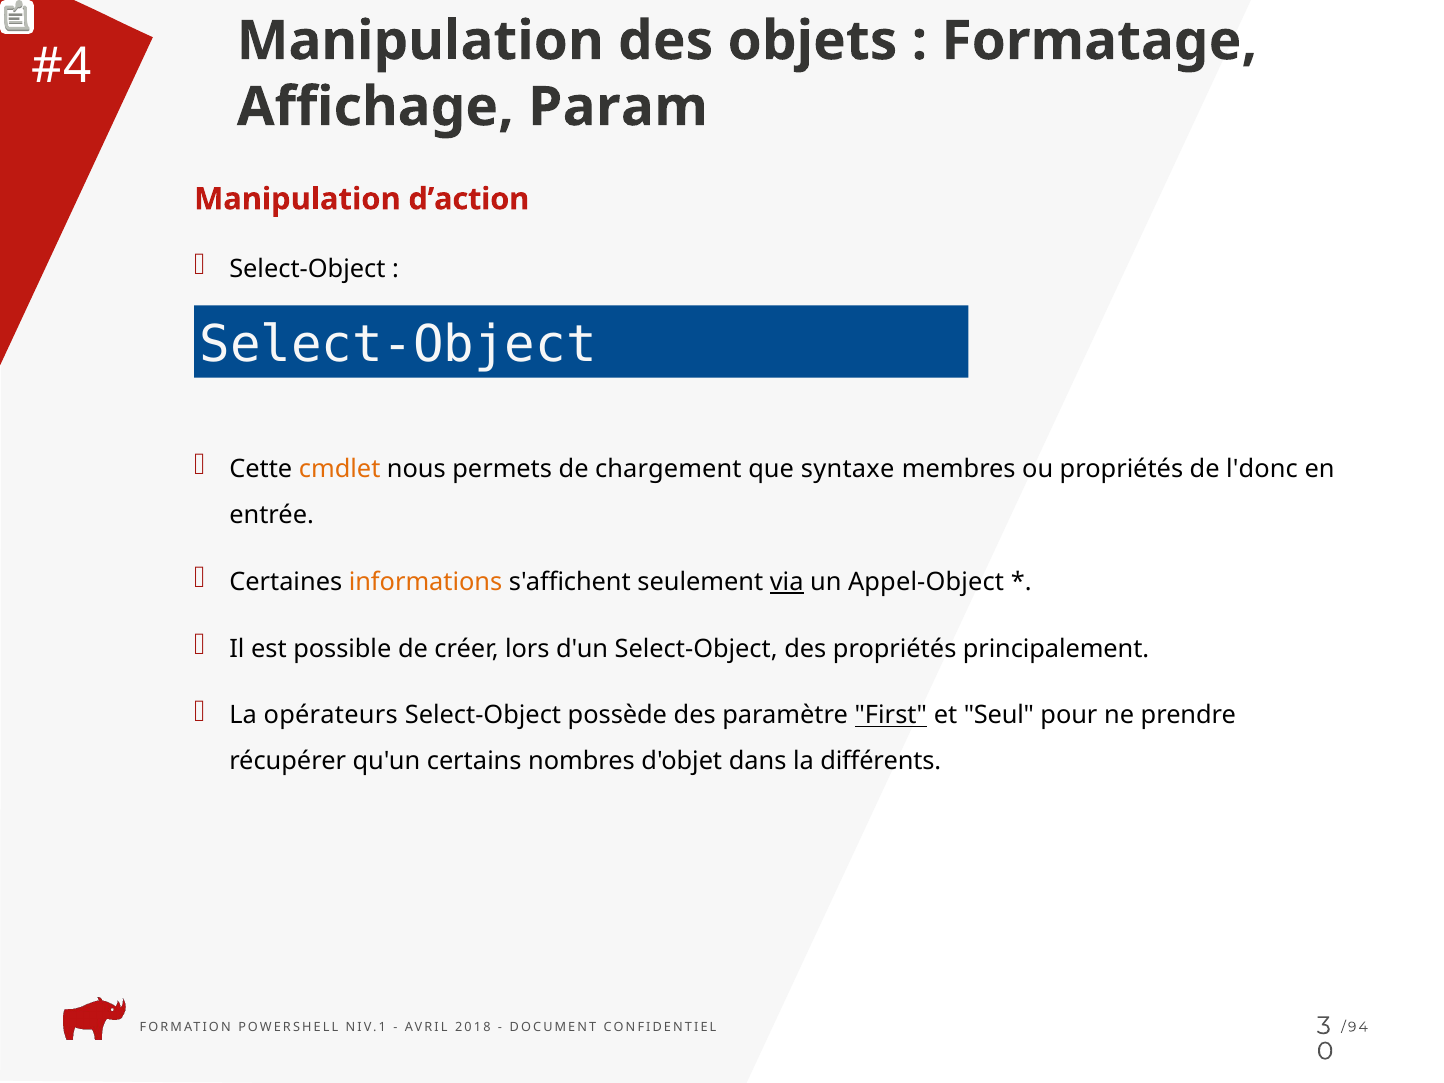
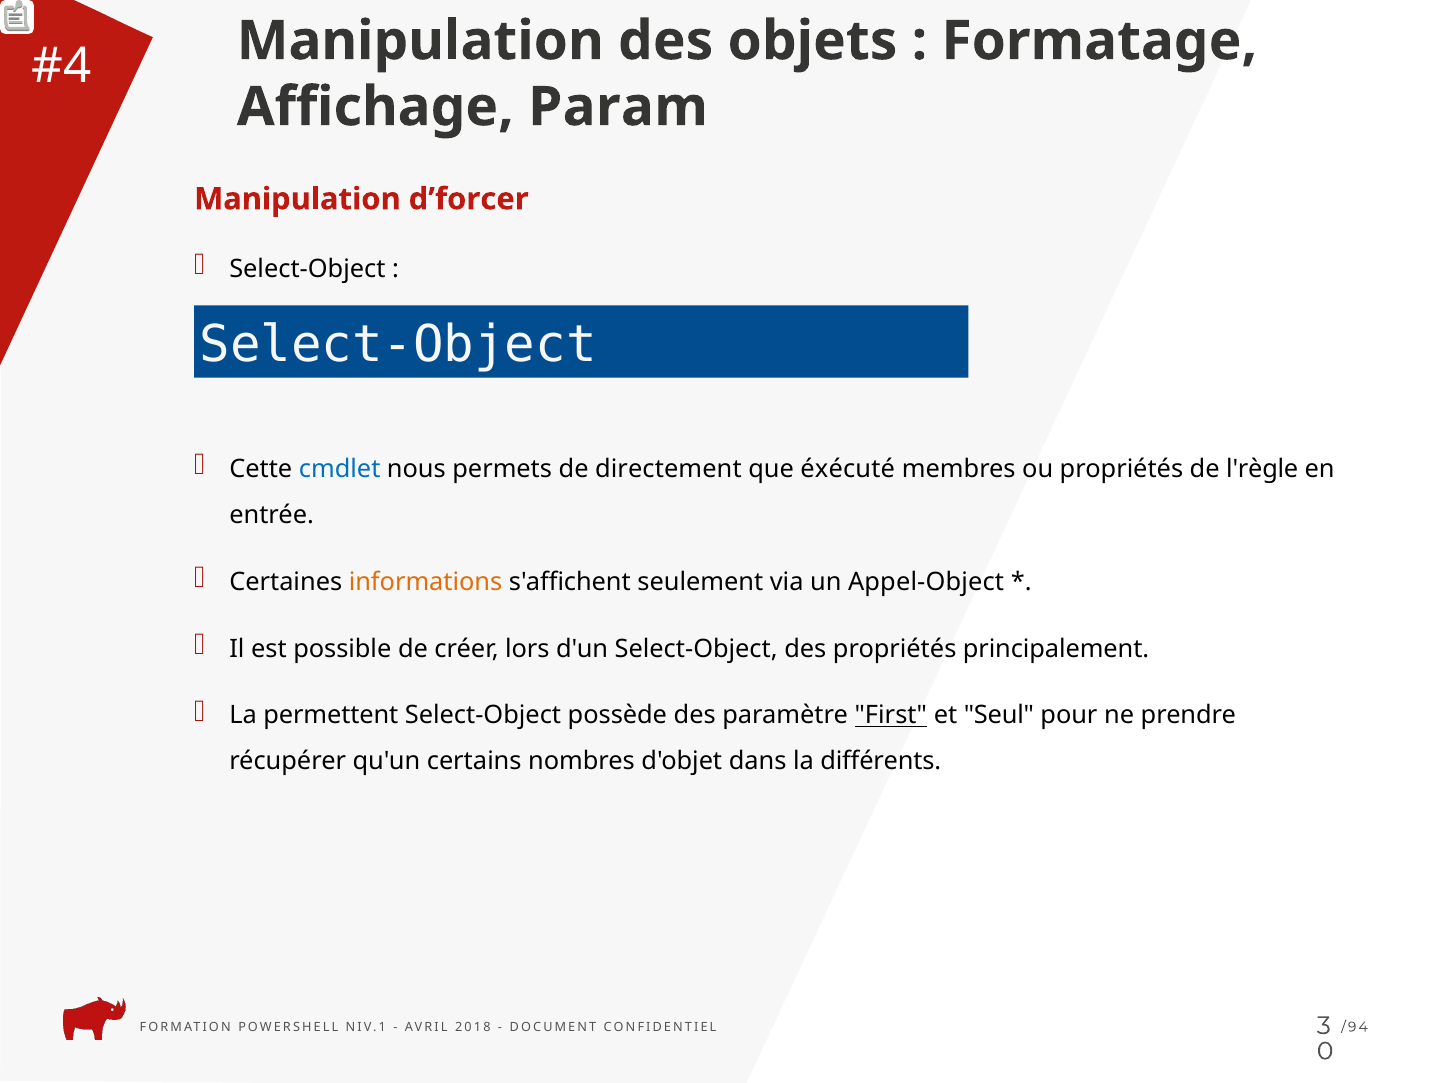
d’action: d’action -> d’forcer (469, 199)
cmdlet colour: orange -> blue (340, 469)
chargement: chargement -> directement (668, 469)
syntaxe: syntaxe -> éxécuté (848, 469)
l'donc: l'donc -> l'règle (1262, 469)
via underline: present -> none (787, 582)
opérateurs: opérateurs -> permettent (331, 716)
